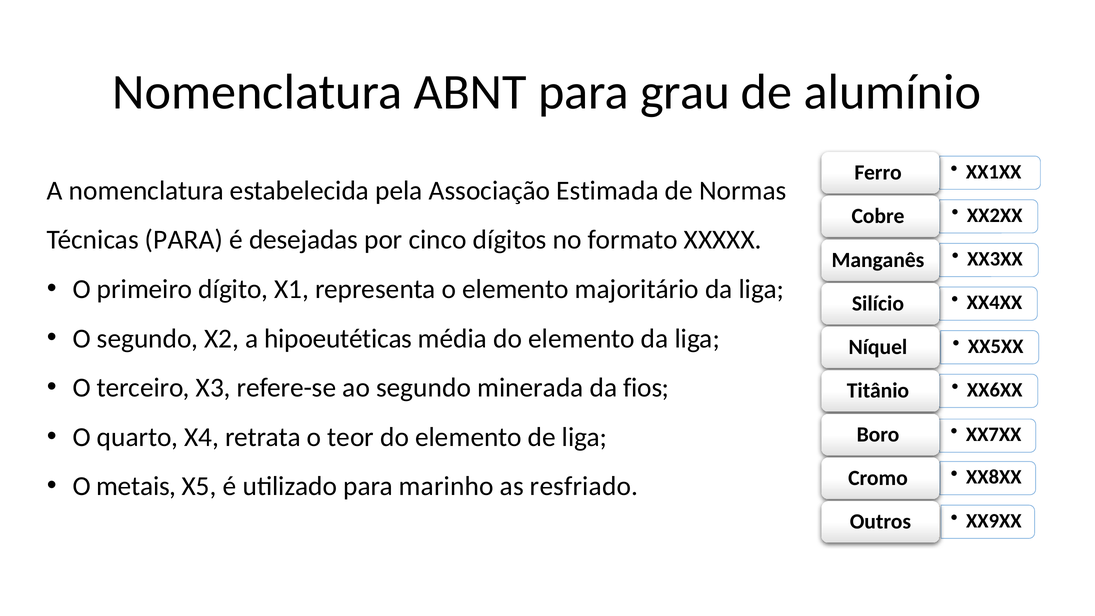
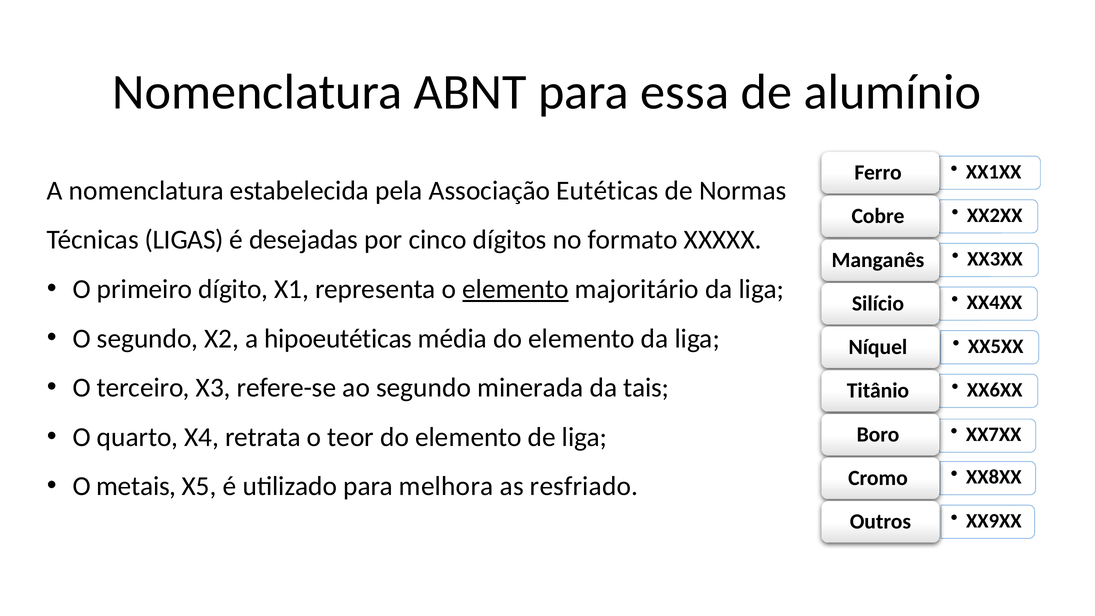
grau: grau -> essa (685, 92)
Estimada: Estimada -> Eutéticas (608, 191)
Técnicas PARA: PARA -> LIGAS (184, 240)
elemento underline: none -> present (516, 289)
fios: fios -> tais (646, 388)
marinho: marinho -> melhora (446, 486)
